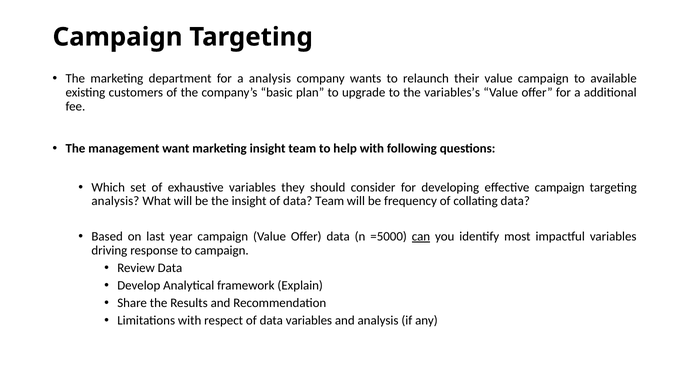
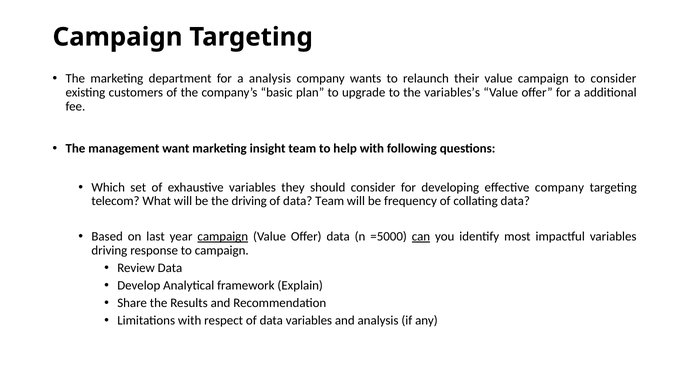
to available: available -> consider (613, 78)
effective campaign: campaign -> company (559, 187)
analysis: analysis -> telecom (115, 201)
the insight: insight -> driving (249, 201)
campaign underline: none -> present (223, 236)
